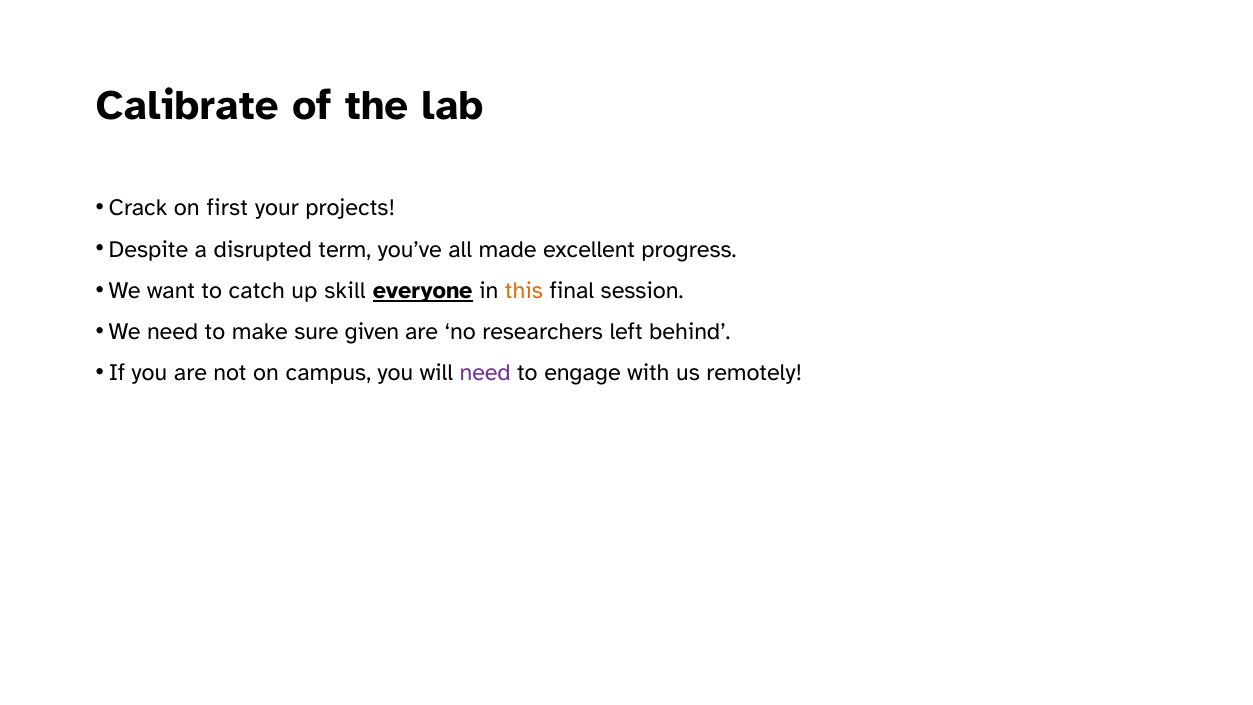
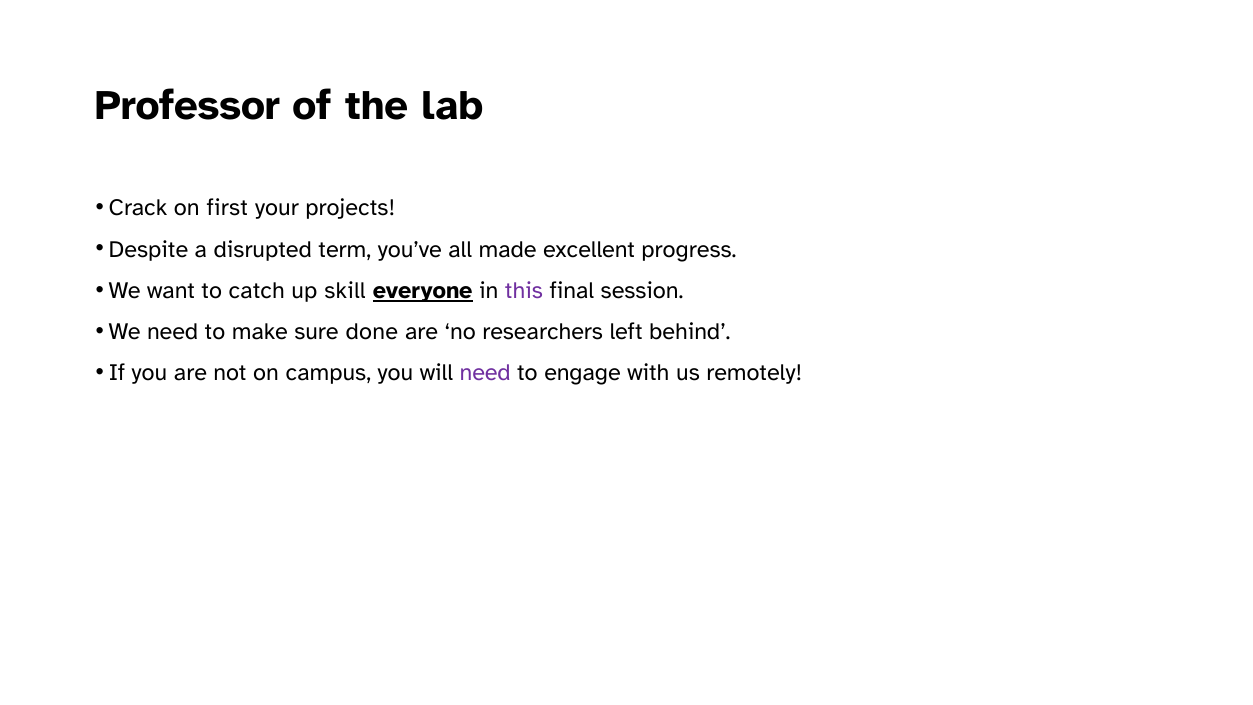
Calibrate: Calibrate -> Professor (187, 105)
this colour: orange -> purple (524, 291)
given: given -> done (372, 332)
